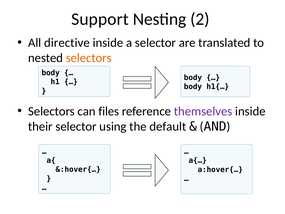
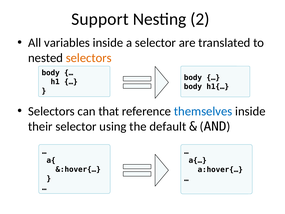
directive: directive -> variables (67, 43)
files: files -> that (109, 111)
themselves colour: purple -> blue (203, 111)
